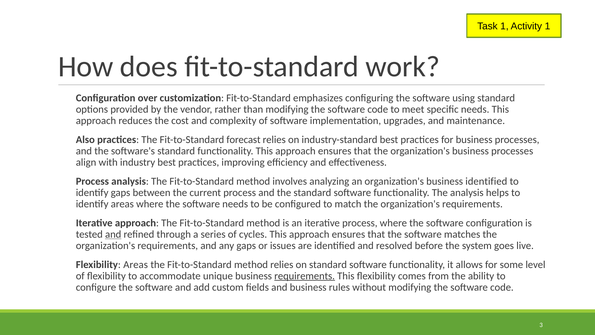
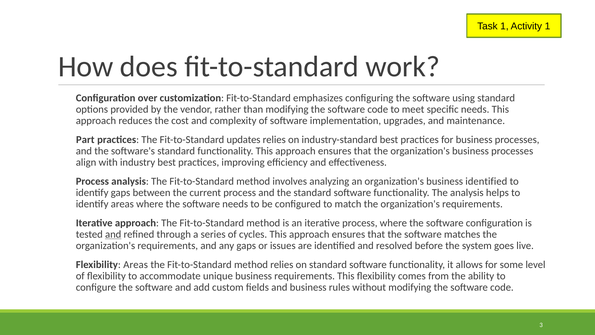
Also: Also -> Part (85, 140)
forecast: forecast -> updates (243, 140)
requirements underline: present -> none (305, 276)
